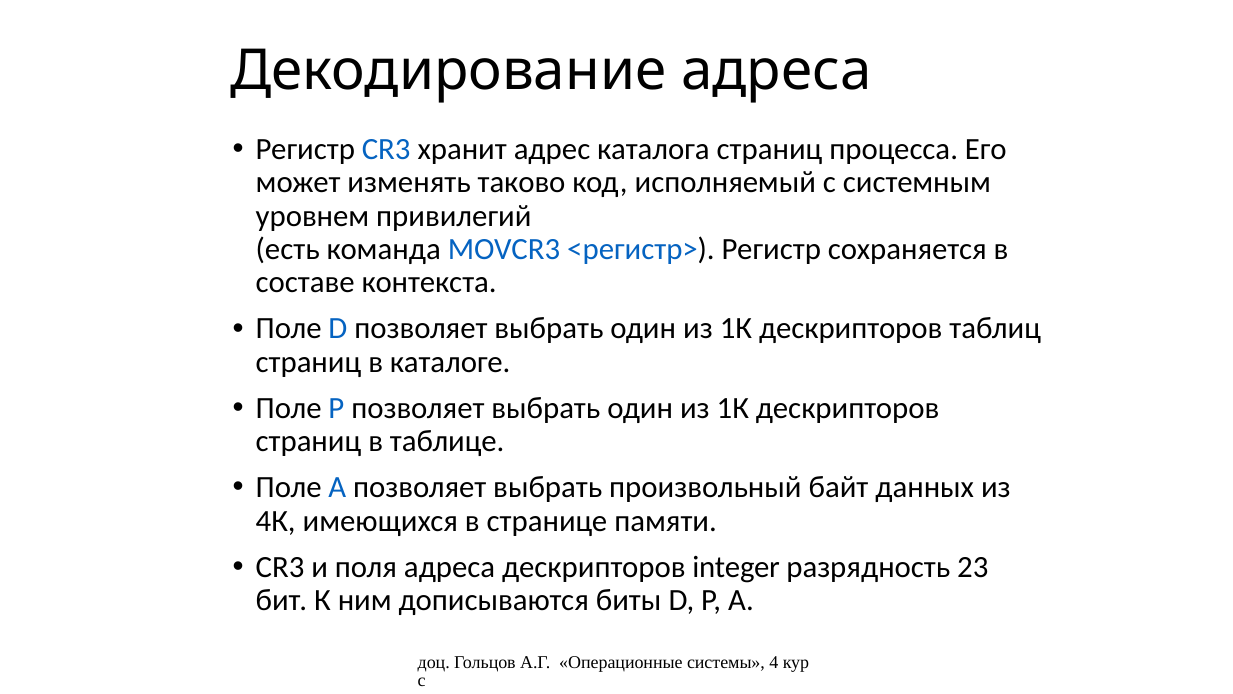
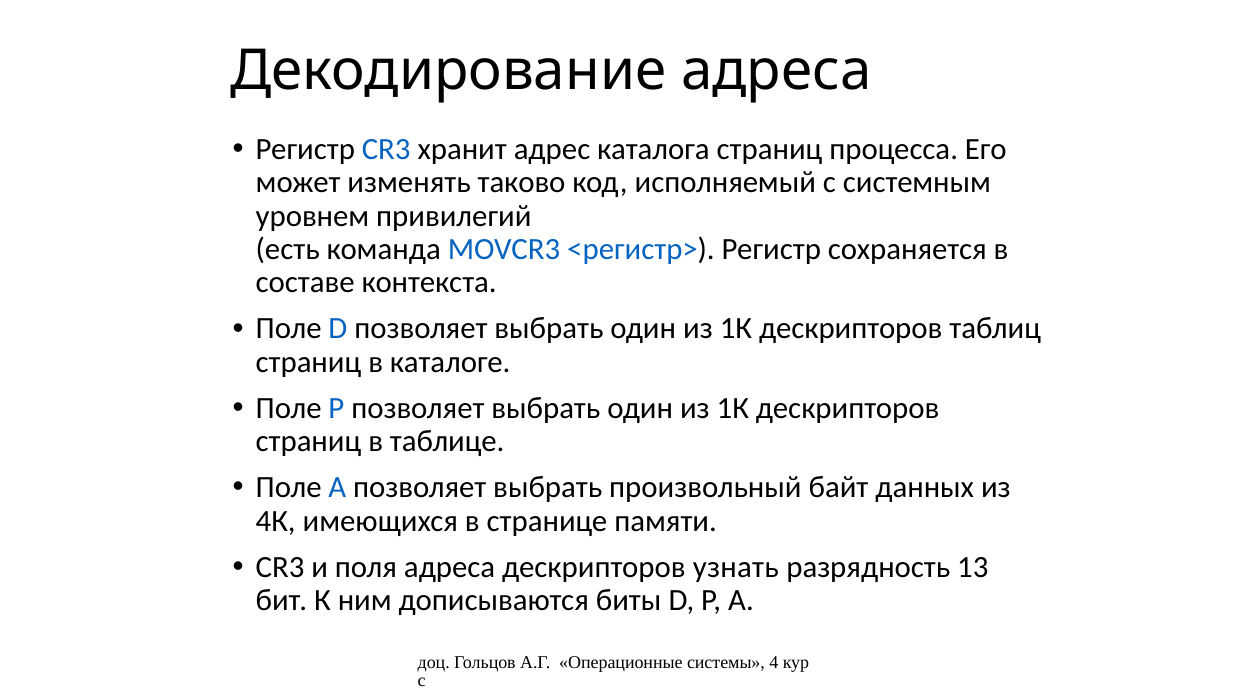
integer: integer -> узнать (736, 567)
23: 23 -> 13 (973, 567)
